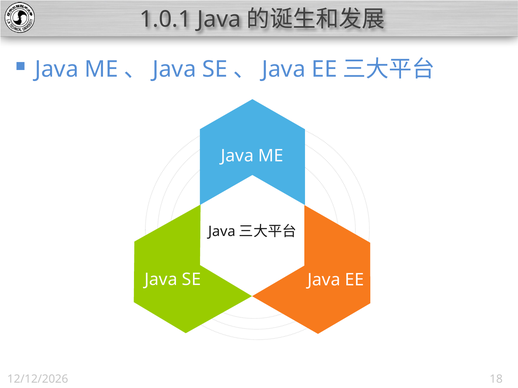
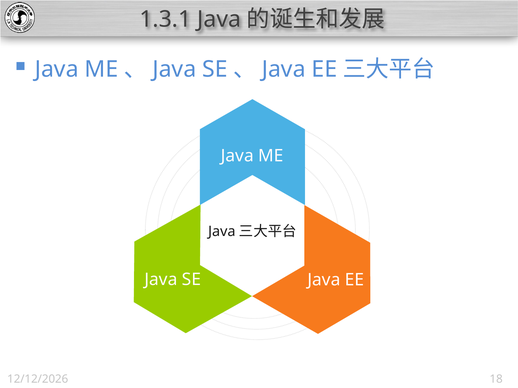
1.0.1: 1.0.1 -> 1.3.1 (165, 19)
